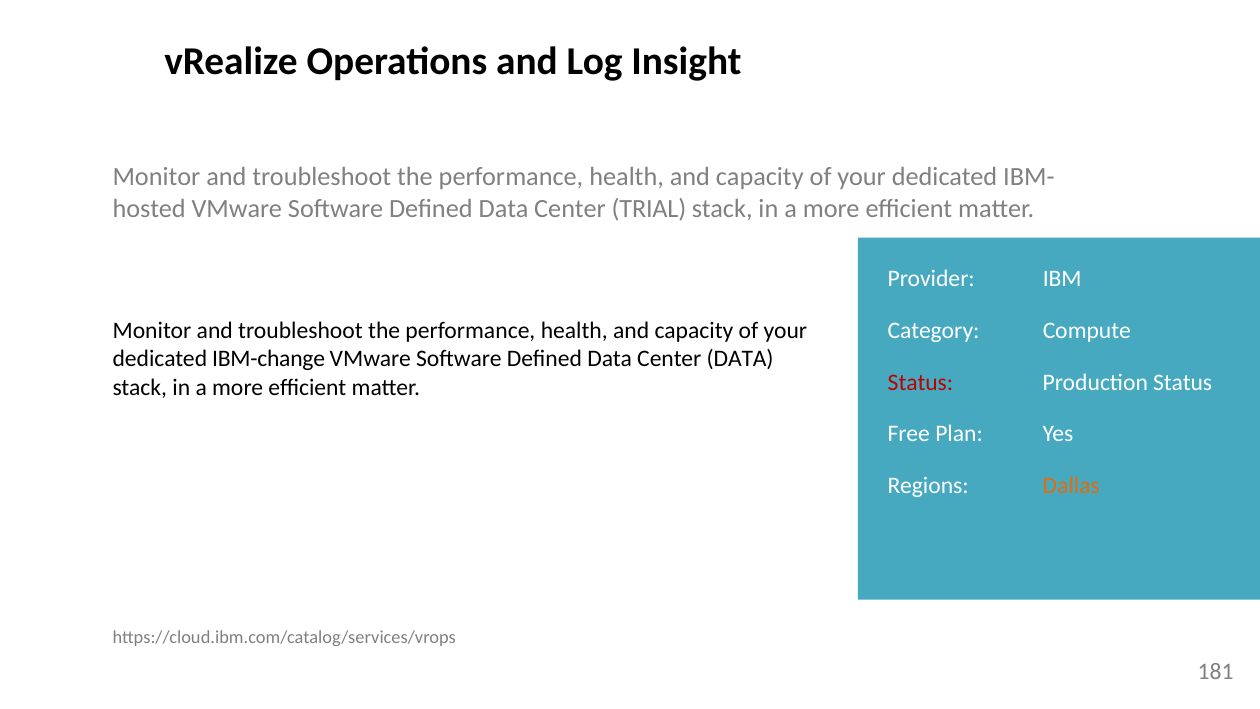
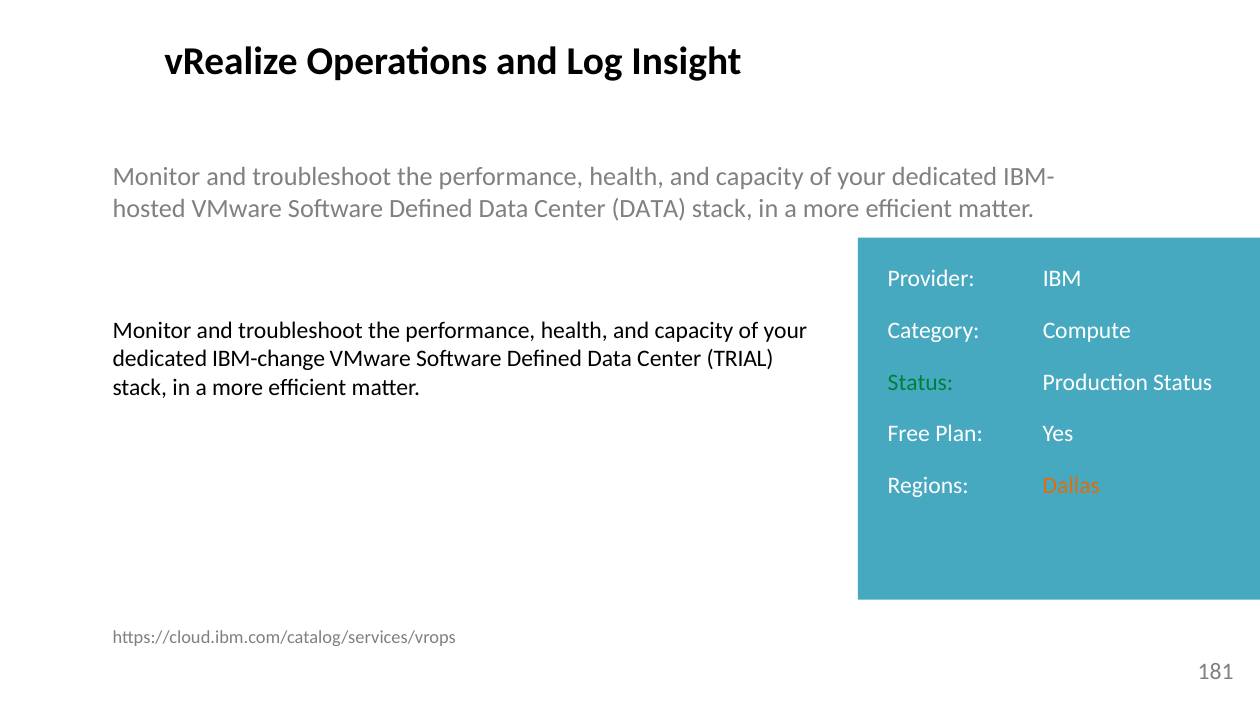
Center TRIAL: TRIAL -> DATA (649, 209)
Center DATA: DATA -> TRIAL (740, 359)
Status colour: red -> green (920, 382)
